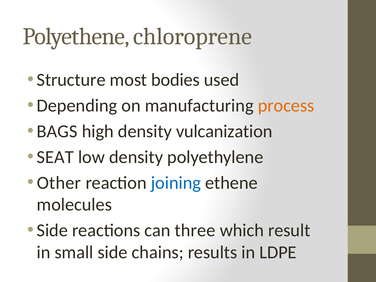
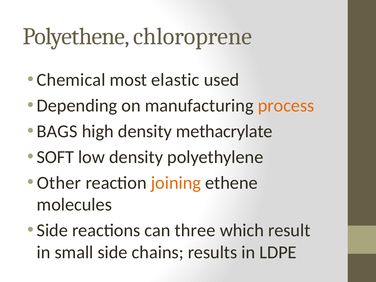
Structure: Structure -> Chemical (71, 80)
bodies: bodies -> elastic (175, 80)
vulcanization: vulcanization -> methacrylate (224, 131)
SEAT: SEAT -> SOFT (55, 157)
joining colour: blue -> orange (176, 183)
